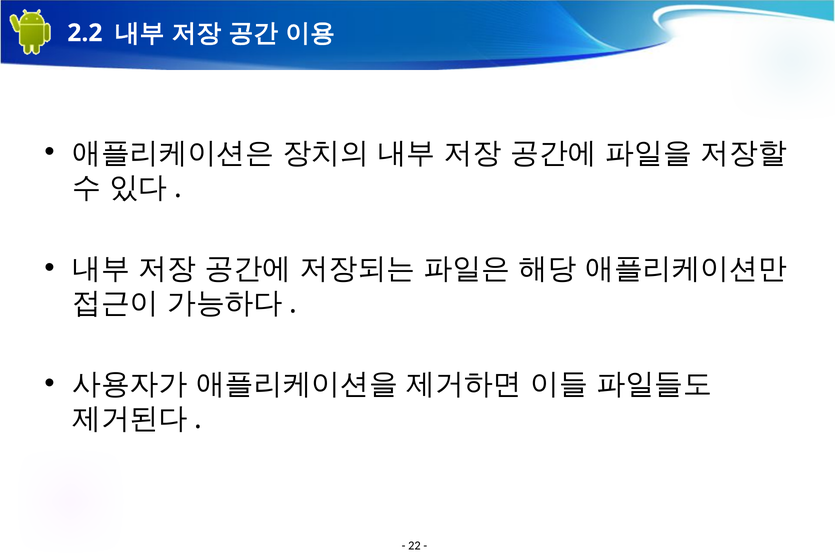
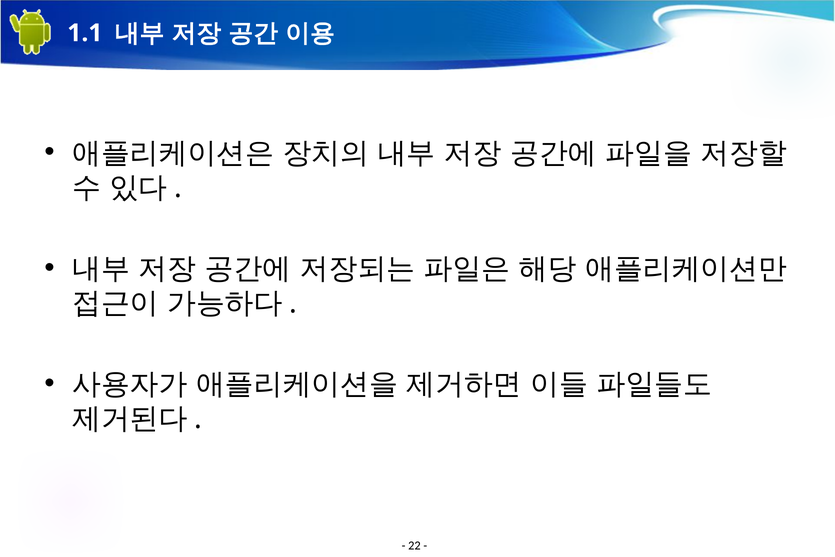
2.2: 2.2 -> 1.1 (85, 33)
